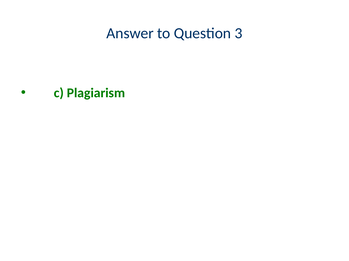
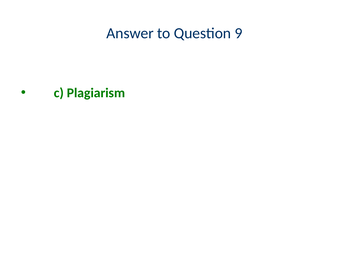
3: 3 -> 9 (239, 33)
